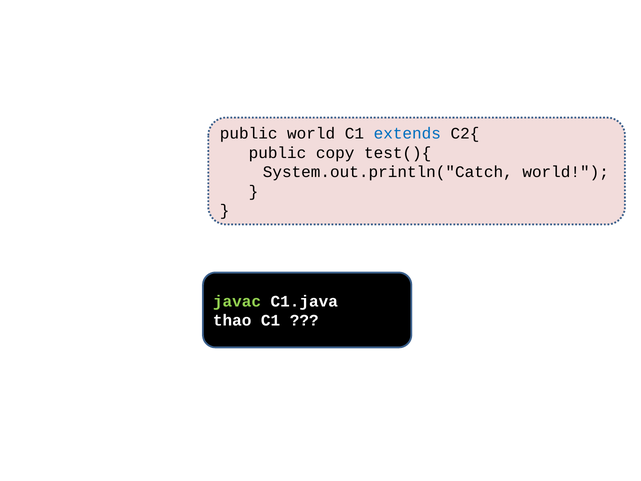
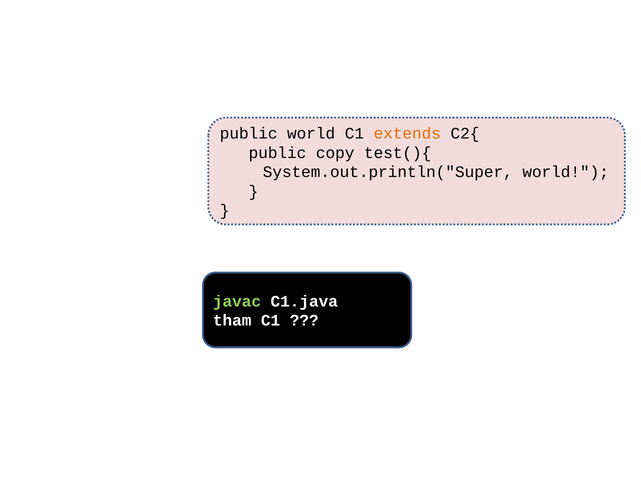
extends colour: blue -> orange (407, 134)
System.out.println("Catch: System.out.println("Catch -> System.out.println("Super (388, 172)
thao: thao -> tham (232, 321)
